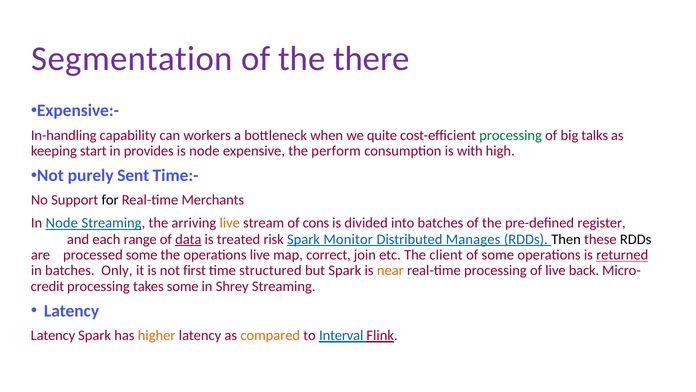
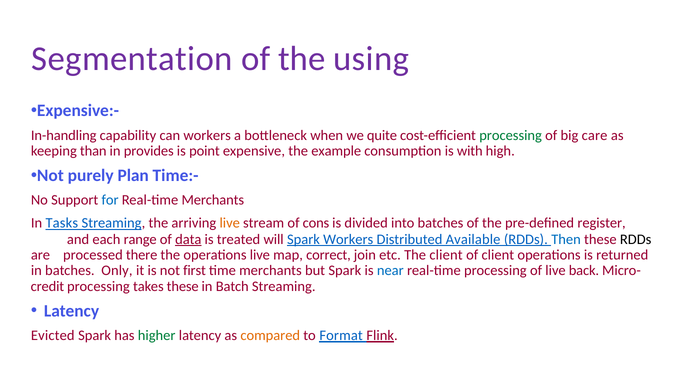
there: there -> using (371, 58)
talks: talks -> care (595, 135)
start: start -> than (93, 151)
is node: node -> point (204, 151)
perform: perform -> example (336, 151)
Sent: Sent -> Plan (133, 175)
for colour: black -> blue (110, 200)
In Node: Node -> Tasks (62, 223)
risk: risk -> will (274, 239)
Spark Monitor: Monitor -> Workers (348, 239)
Manages: Manages -> Available (473, 239)
Then colour: black -> blue (566, 239)
processed some: some -> there (142, 255)
of some: some -> client (498, 255)
returned underline: present -> none (622, 255)
time structured: structured -> merchants (270, 270)
near colour: orange -> blue (390, 270)
takes some: some -> these (183, 286)
Shrey: Shrey -> Batch (232, 286)
Latency: Latency -> Evicted (53, 335)
higher colour: orange -> green (157, 335)
Interval: Interval -> Format (341, 335)
